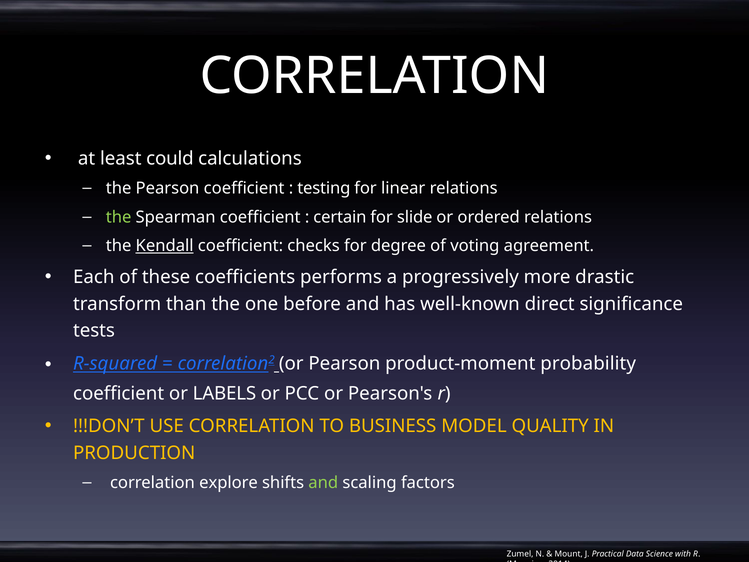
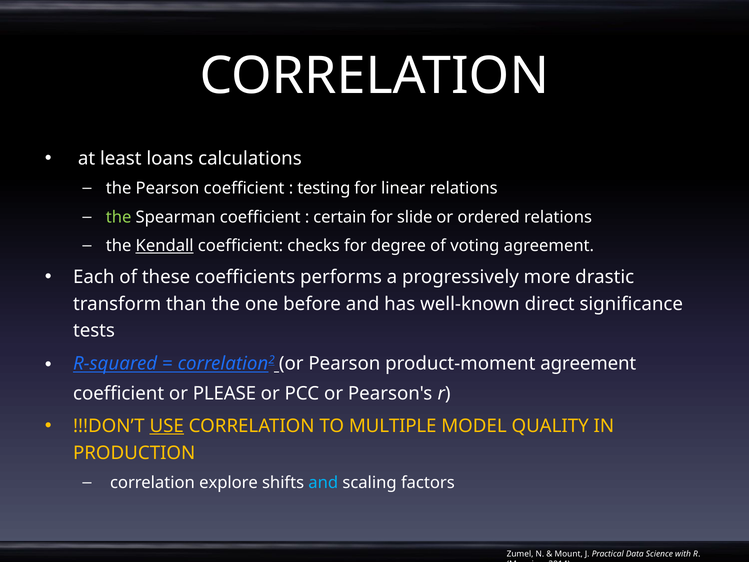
could: could -> loans (170, 159)
product-moment probability: probability -> agreement (588, 363)
LABELS: LABELS -> PLEASE (224, 393)
USE underline: none -> present (167, 426)
BUSINESS: BUSINESS -> MULTIPLE (393, 426)
and colour: light green -> light blue (323, 482)
